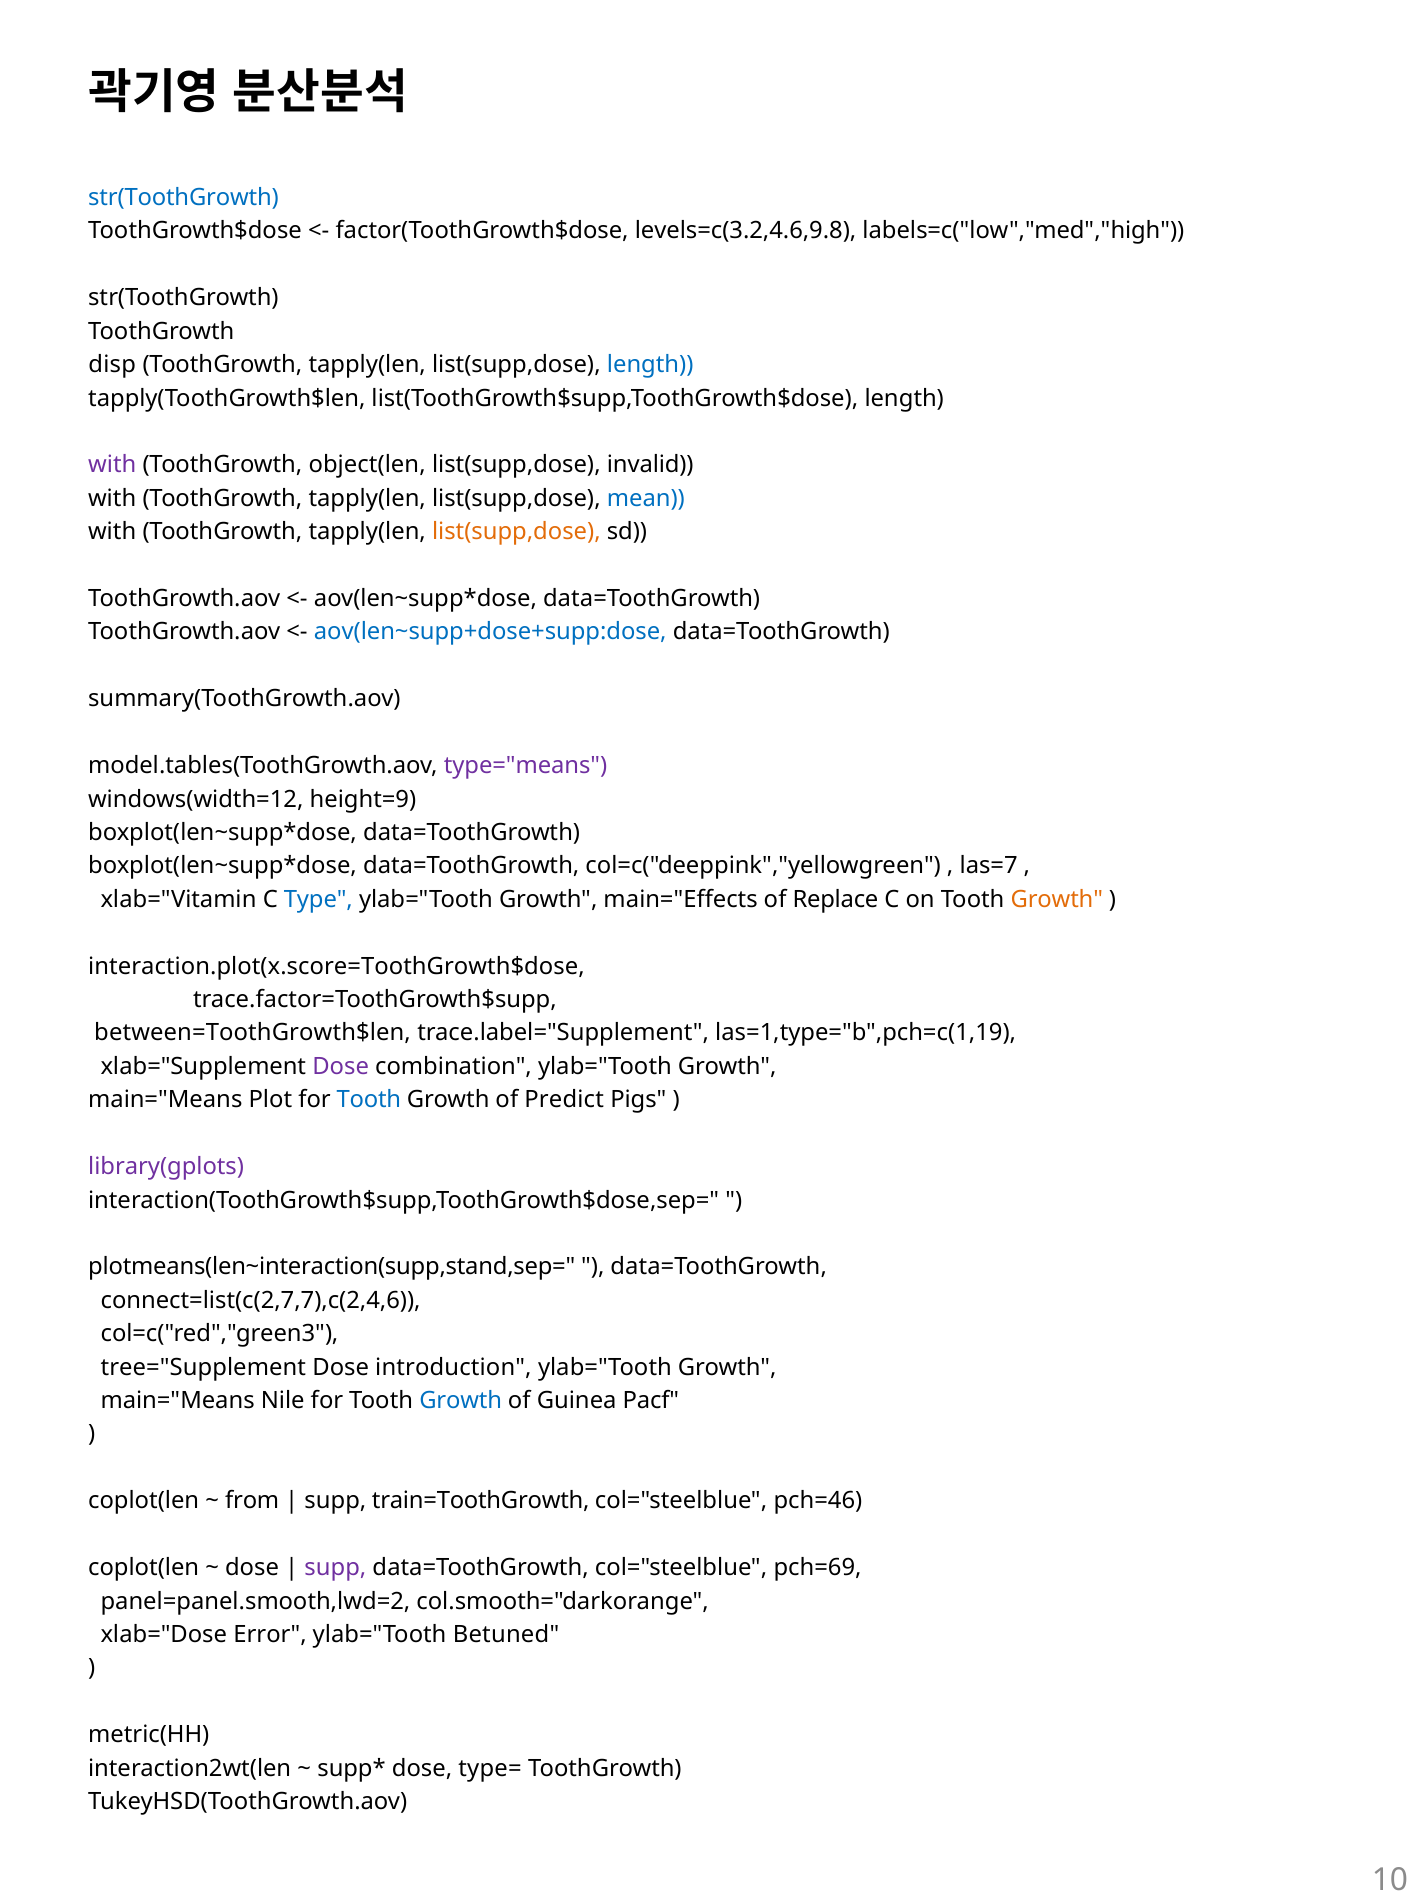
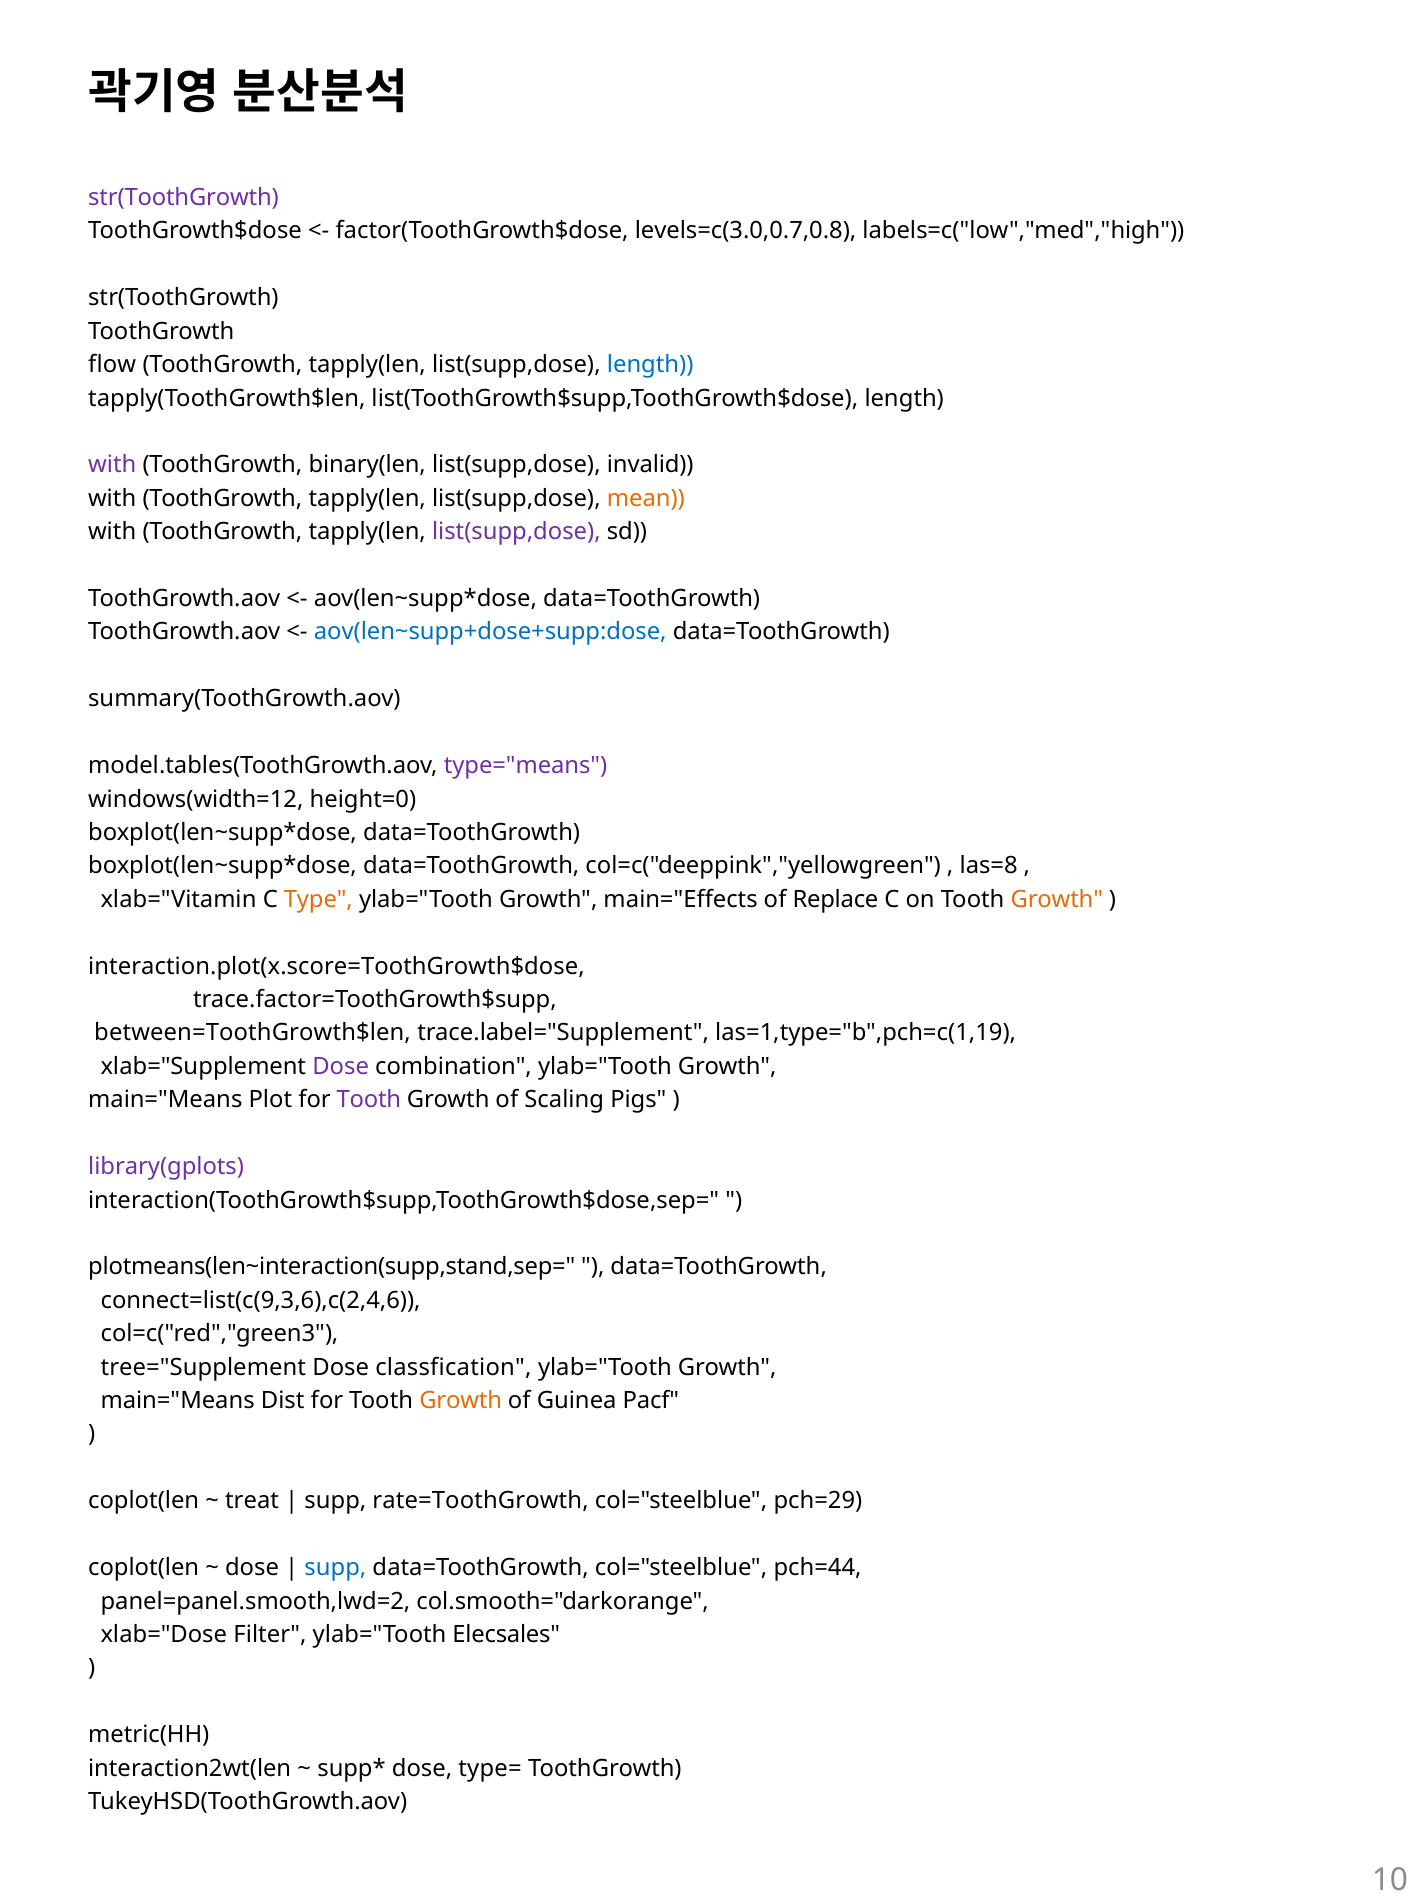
str(ToothGrowth colour: blue -> purple (183, 198)
levels=c(3.2,4.6,9.8: levels=c(3.2,4.6,9.8 -> levels=c(3.0,0.7,0.8 (746, 231)
disp: disp -> flow (112, 365)
object(len: object(len -> binary(len (367, 465)
mean colour: blue -> orange (646, 498)
list(supp,dose colour: orange -> purple (516, 532)
height=9: height=9 -> height=0 (363, 799)
las=7: las=7 -> las=8 (989, 866)
Type colour: blue -> orange (318, 899)
Tooth colour: blue -> purple (369, 1100)
Predict: Predict -> Scaling (564, 1100)
connect=list(c(2,7,7),c(2,4,6: connect=list(c(2,7,7),c(2,4,6 -> connect=list(c(9,3,6),c(2,4,6 (261, 1300)
introduction: introduction -> classfication (453, 1367)
Nile: Nile -> Dist (283, 1400)
Growth colour: blue -> orange (461, 1400)
from: from -> treat (252, 1501)
train=ToothGrowth: train=ToothGrowth -> rate=ToothGrowth (481, 1501)
pch=46: pch=46 -> pch=29 (818, 1501)
supp colour: purple -> blue (335, 1567)
pch=69: pch=69 -> pch=44 (818, 1567)
Error: Error -> Filter (270, 1634)
Betuned: Betuned -> Elecsales (506, 1634)
